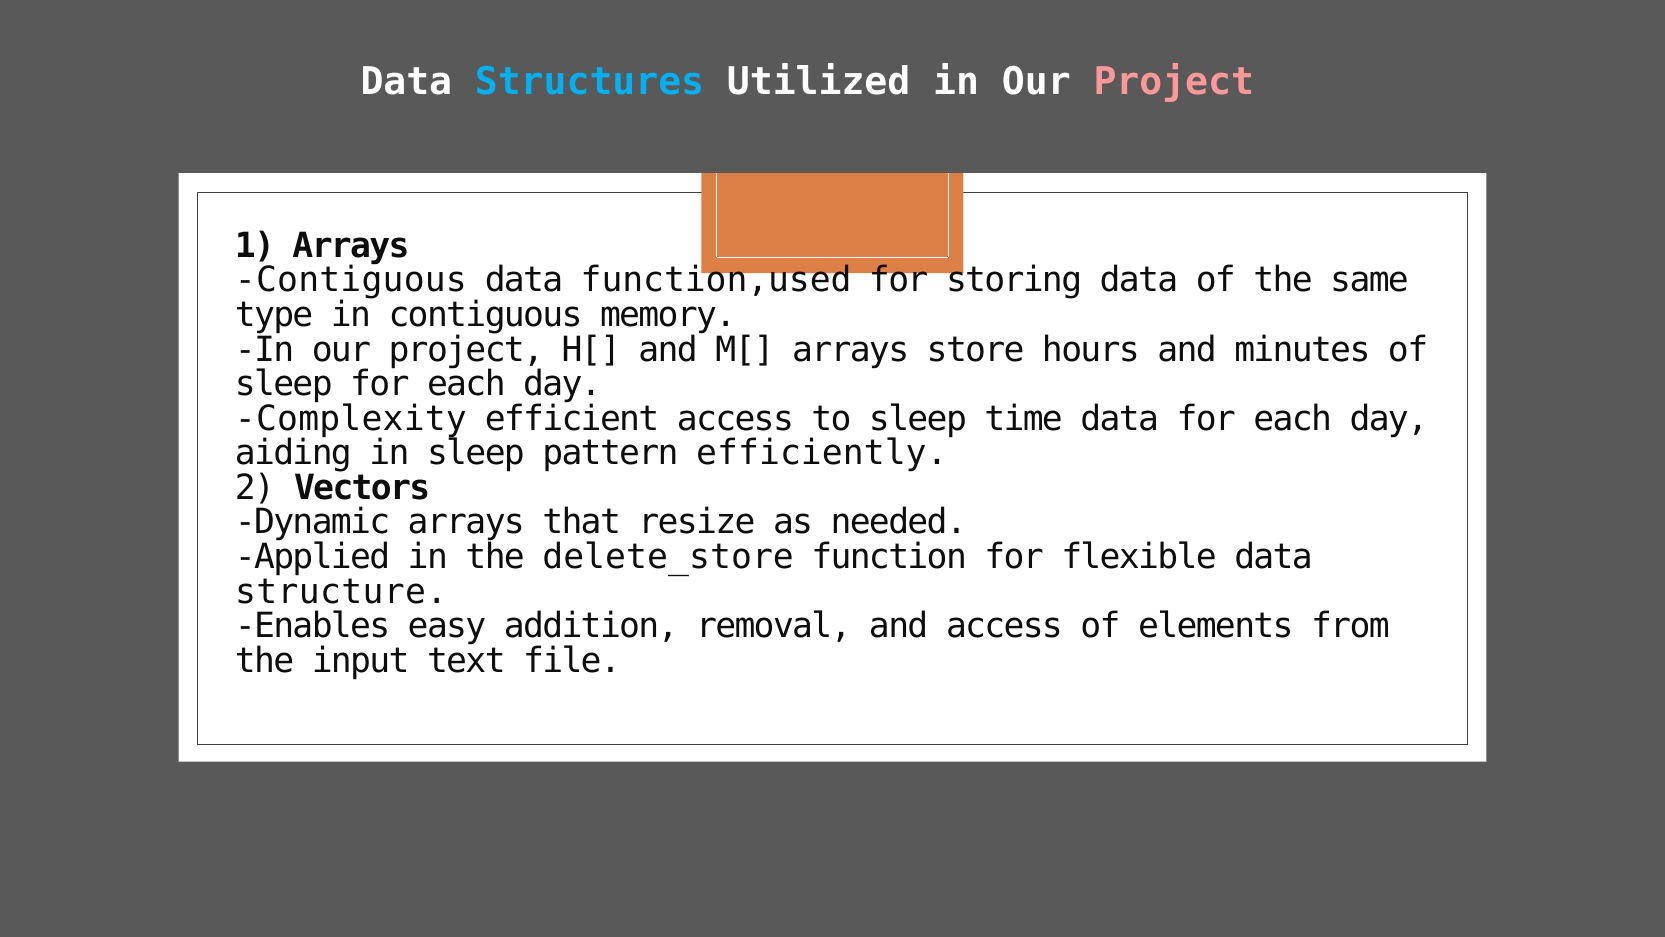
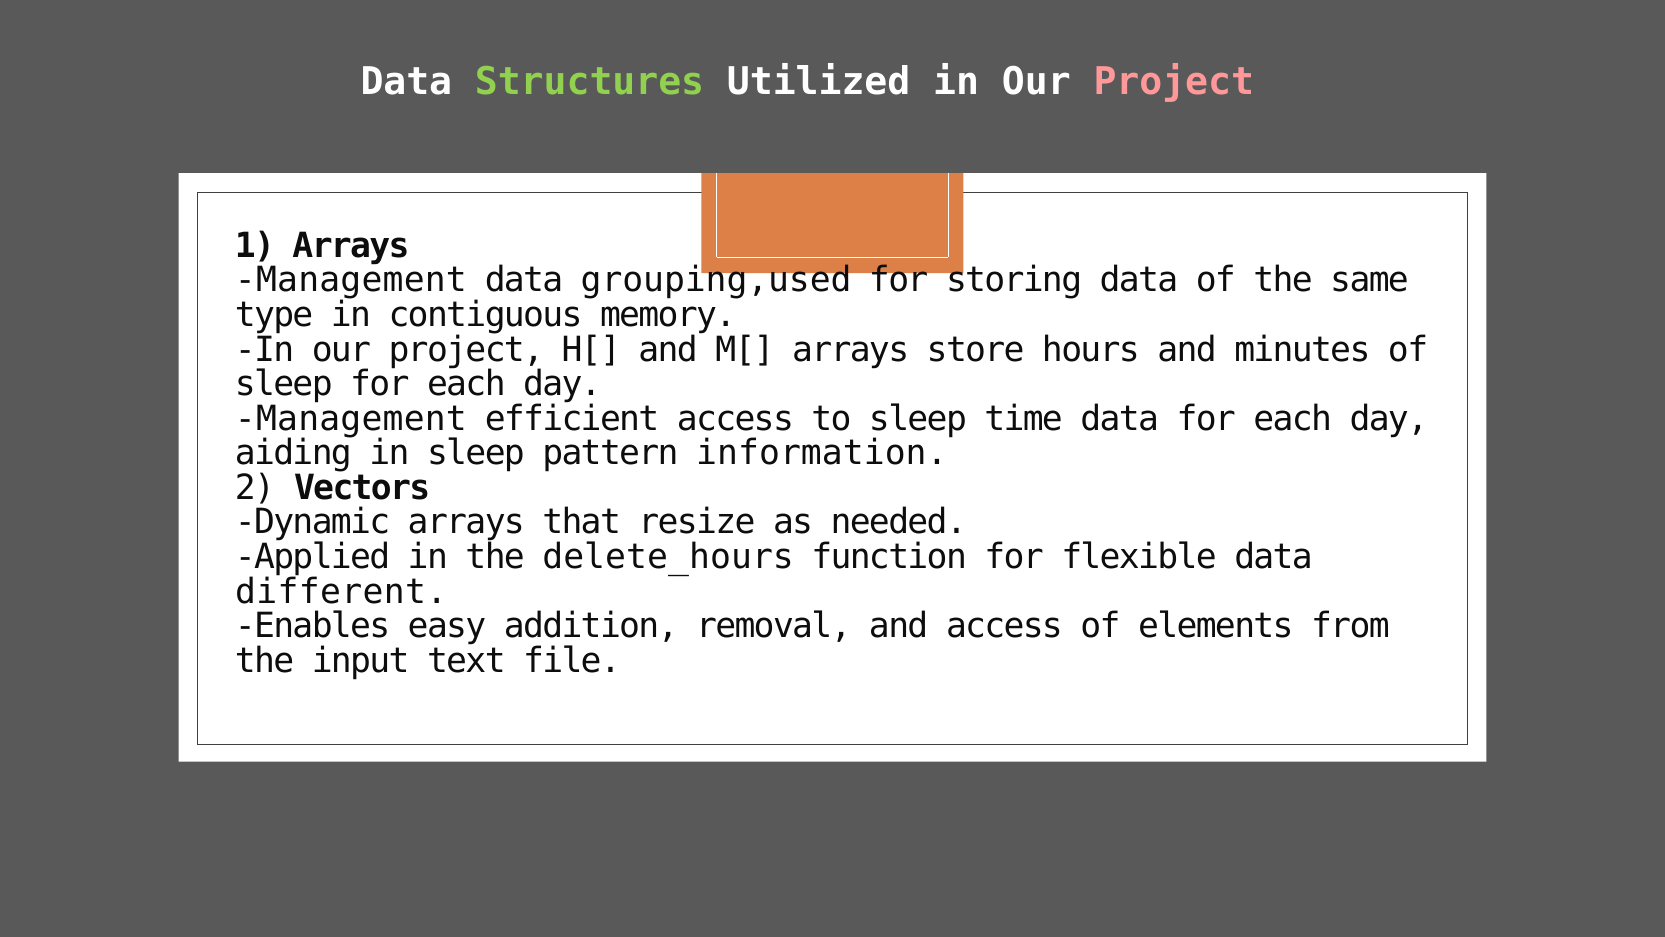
Structures colour: light blue -> light green (590, 82)
Contiguous: Contiguous -> Management (351, 280)
function,used: function,used -> grouping,used (716, 280)
Complexity: Complexity -> Management (351, 419)
efficiently: efficiently -> information (822, 453)
delete_store: delete_store -> delete_hours (668, 557)
structure: structure -> different (341, 591)
